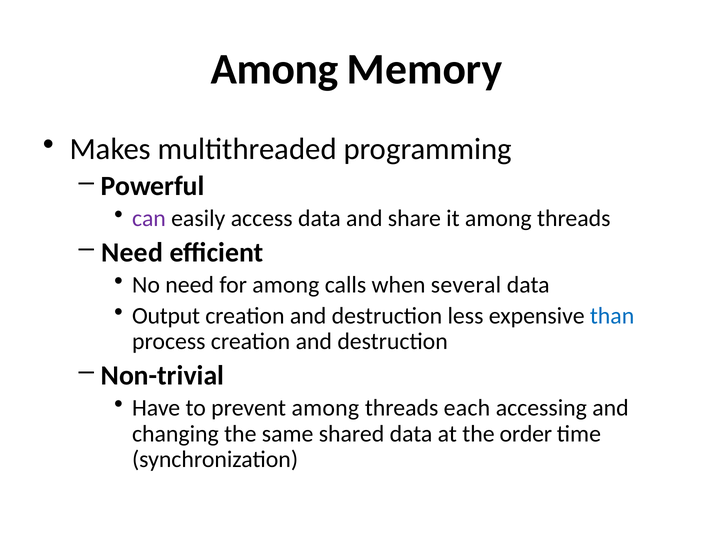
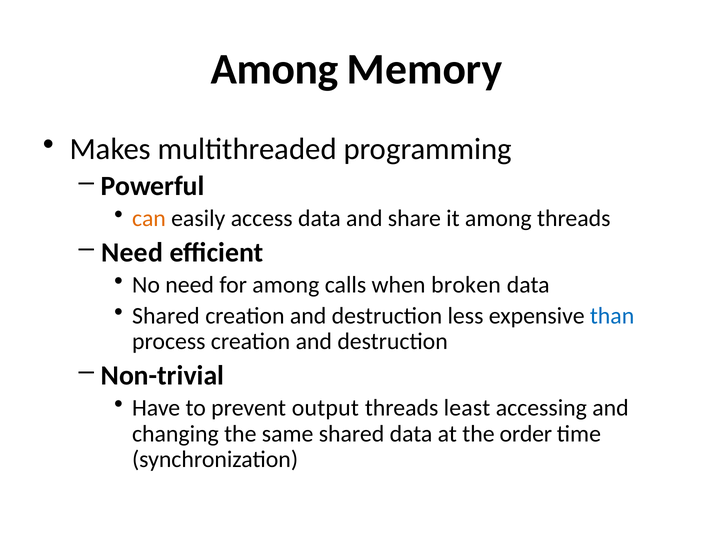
can colour: purple -> orange (149, 218)
several: several -> broken (466, 285)
Output: Output -> Shared (166, 315)
prevent among: among -> output (325, 408)
each: each -> least (467, 408)
